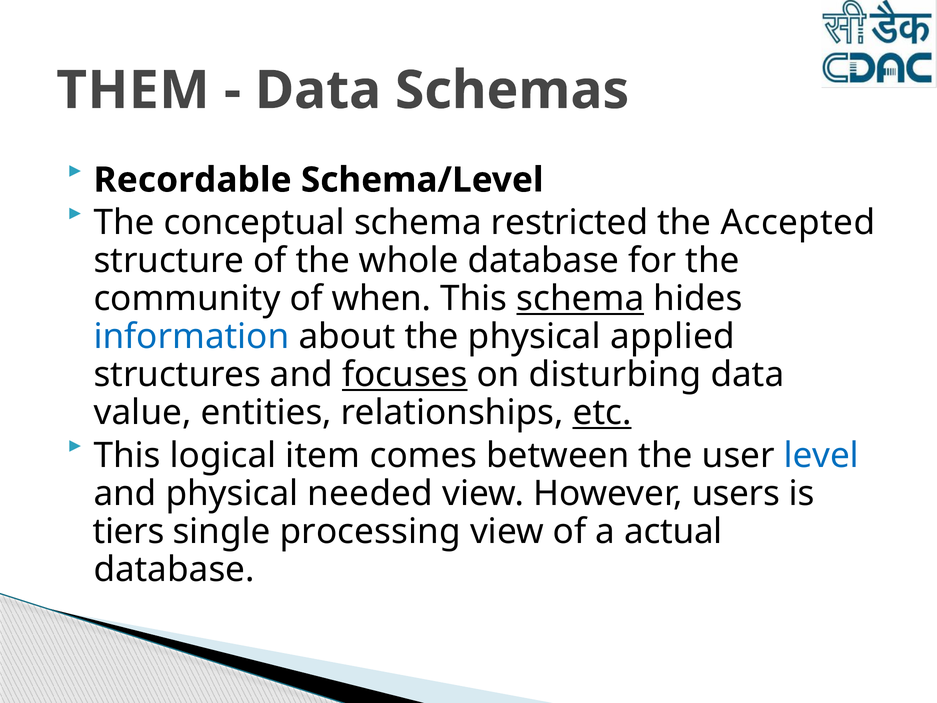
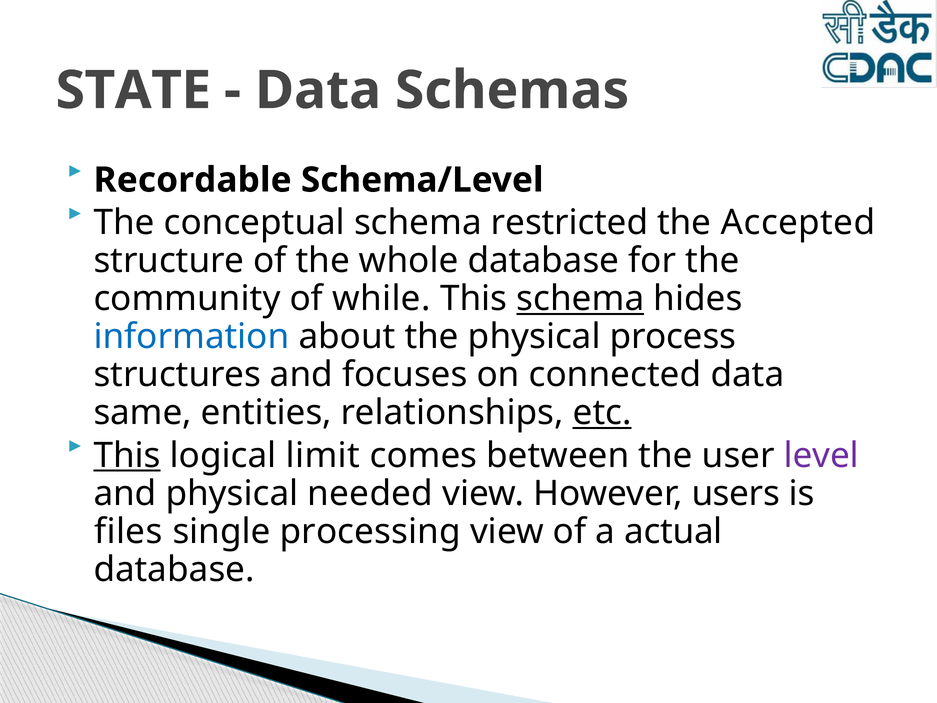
THEM: THEM -> STATE (133, 90)
when: when -> while (381, 299)
applied: applied -> process (673, 337)
focuses underline: present -> none (405, 375)
disturbing: disturbing -> connected (615, 375)
value: value -> same (143, 413)
This underline: none -> present (127, 455)
item: item -> limit (323, 455)
level colour: blue -> purple (821, 455)
tiers: tiers -> files (128, 531)
